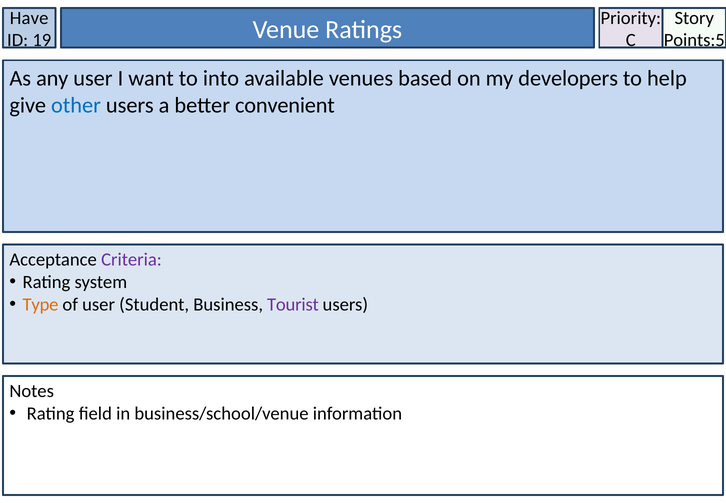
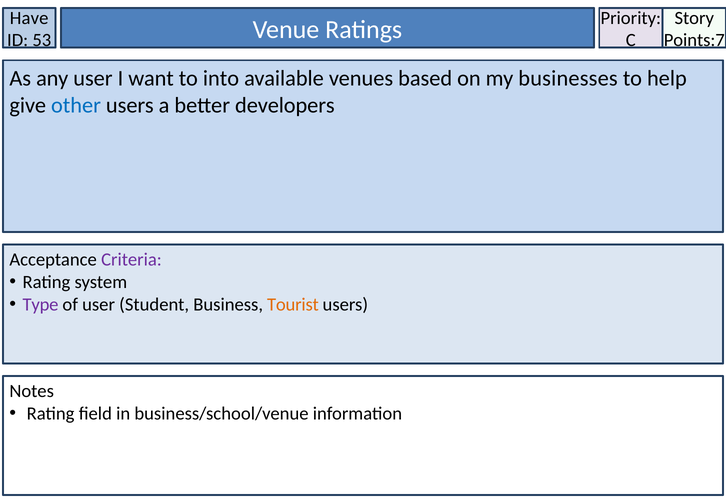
19: 19 -> 53 (42, 40)
Points:5: Points:5 -> Points:7 (694, 40)
developers: developers -> businesses (568, 79)
convenient: convenient -> developers (285, 105)
Type colour: orange -> purple (41, 304)
Tourist colour: purple -> orange (293, 304)
